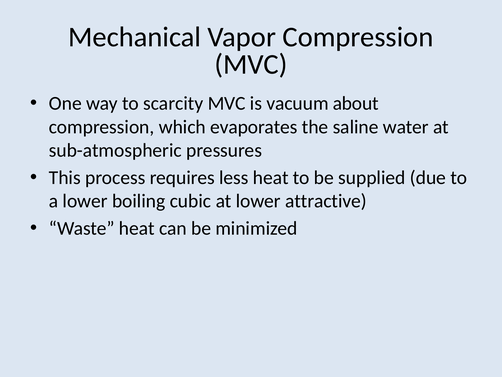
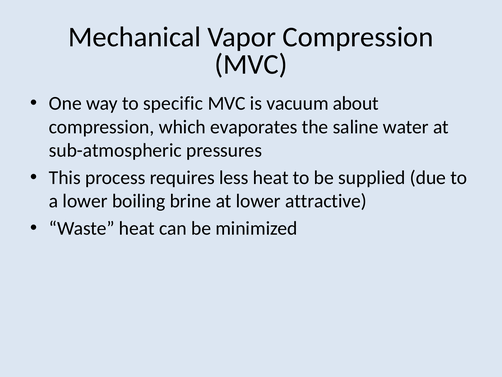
scarcity: scarcity -> specific (173, 103)
cubic: cubic -> brine (190, 201)
